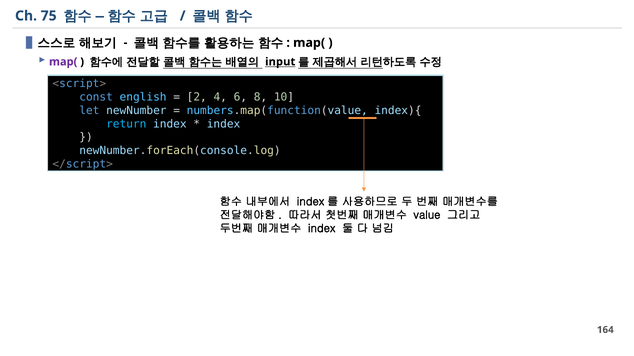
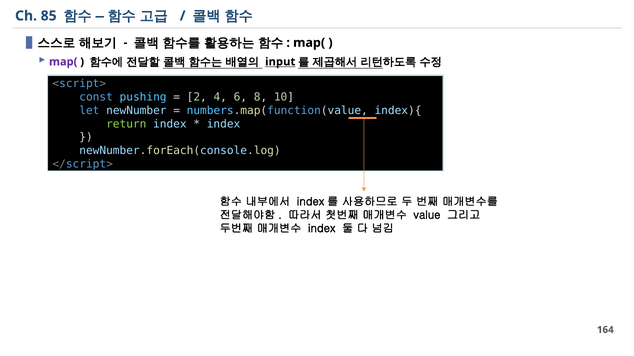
75: 75 -> 85 (49, 16)
english: english -> pushing (143, 97)
return colour: light blue -> light green (126, 124)
